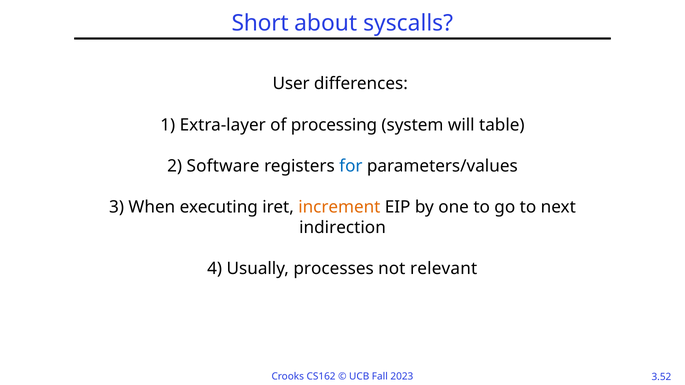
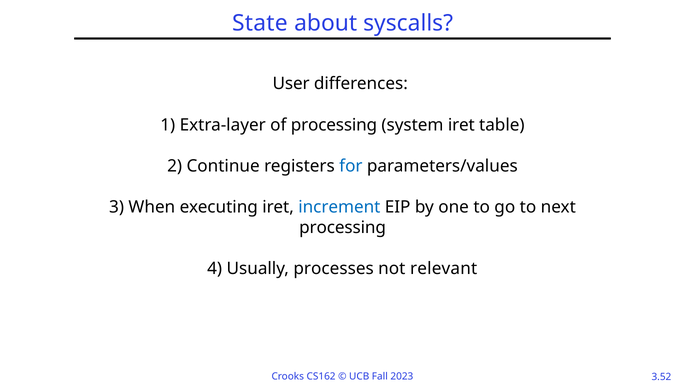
Short: Short -> State (260, 23)
system will: will -> iret (461, 125)
Software: Software -> Continue (223, 166)
increment colour: orange -> blue (339, 207)
indirection: indirection -> processing (343, 228)
